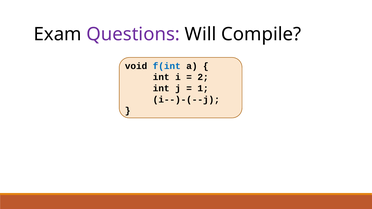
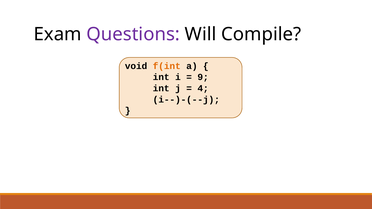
f(int colour: blue -> orange (167, 66)
2: 2 -> 9 (203, 77)
1: 1 -> 4 (203, 88)
